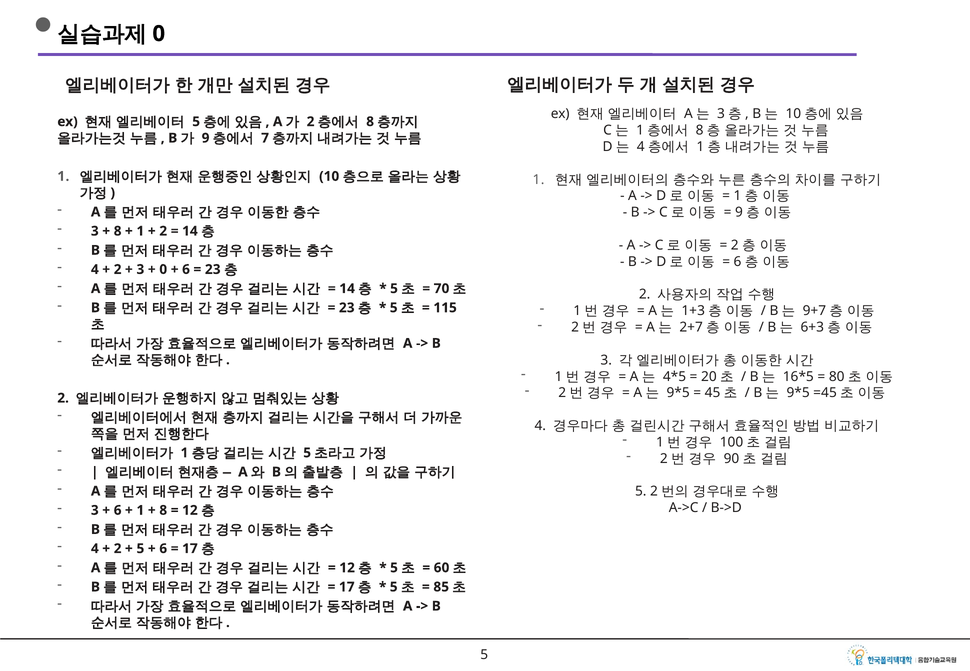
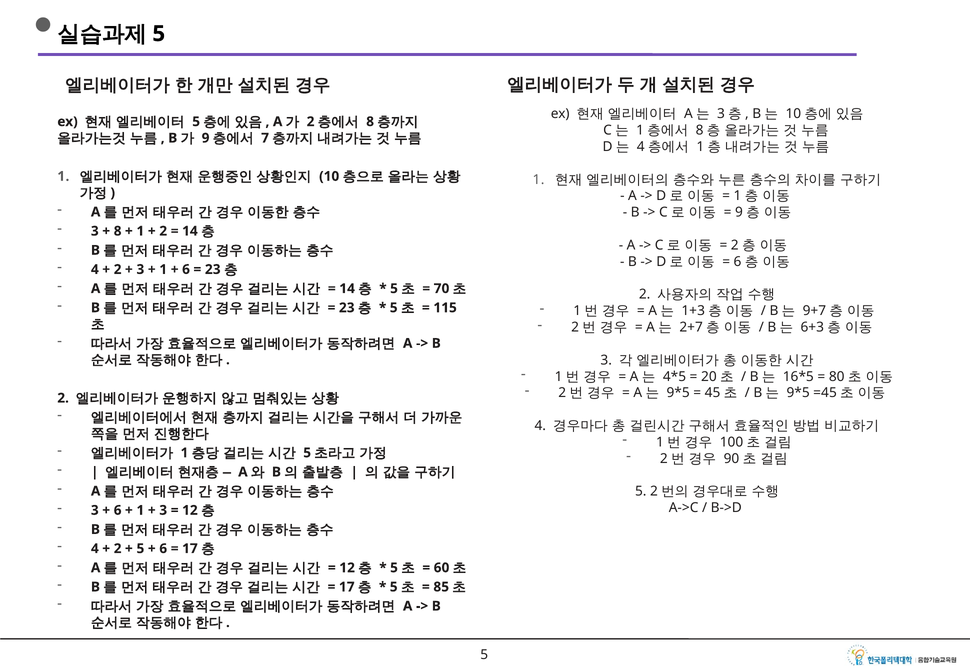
0: 0 -> 5 (159, 34)
0: 0 -> 1 (163, 270)
8: 8 -> 3 (163, 511)
